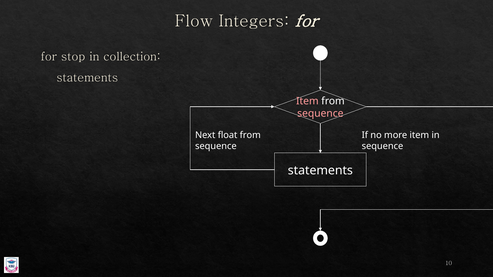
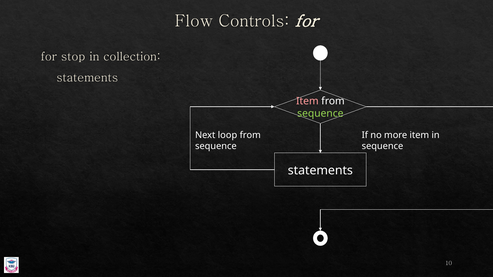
Integers: Integers -> Controls (254, 21)
sequence colour: pink -> light green (320, 114)
float: float -> loop (228, 135)
